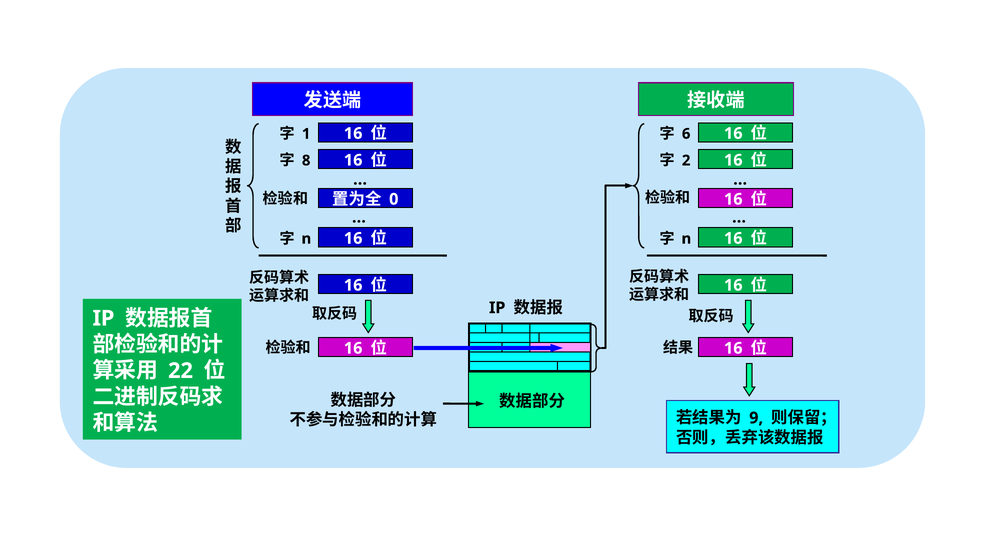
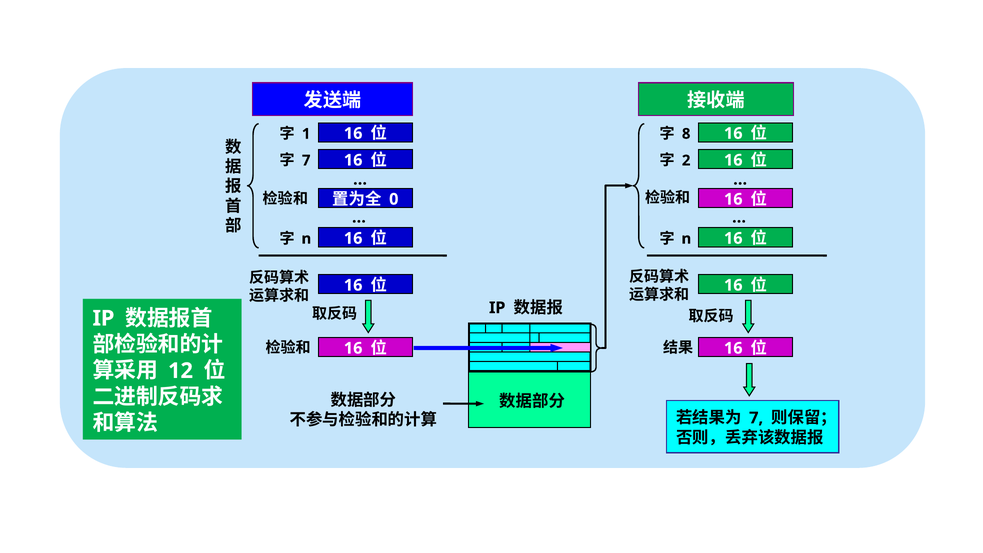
6: 6 -> 8 (686, 134)
8: 8 -> 7 (306, 160)
22: 22 -> 12 (181, 371)
9: 9 -> 7 (756, 418)
